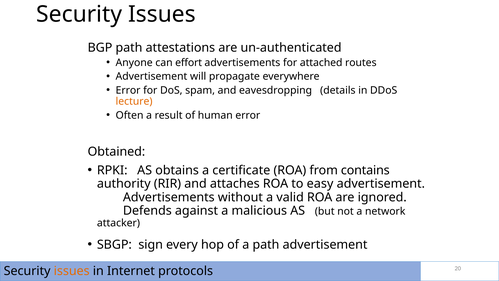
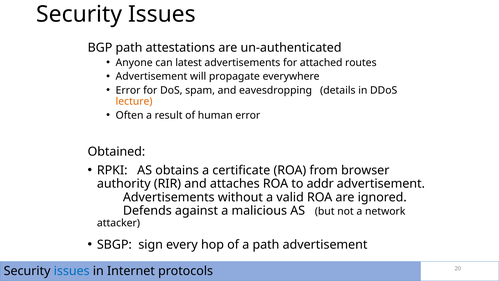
effort: effort -> latest (189, 63)
contains: contains -> browser (365, 170)
easy: easy -> addr (320, 184)
issues colour: orange -> blue (72, 271)
